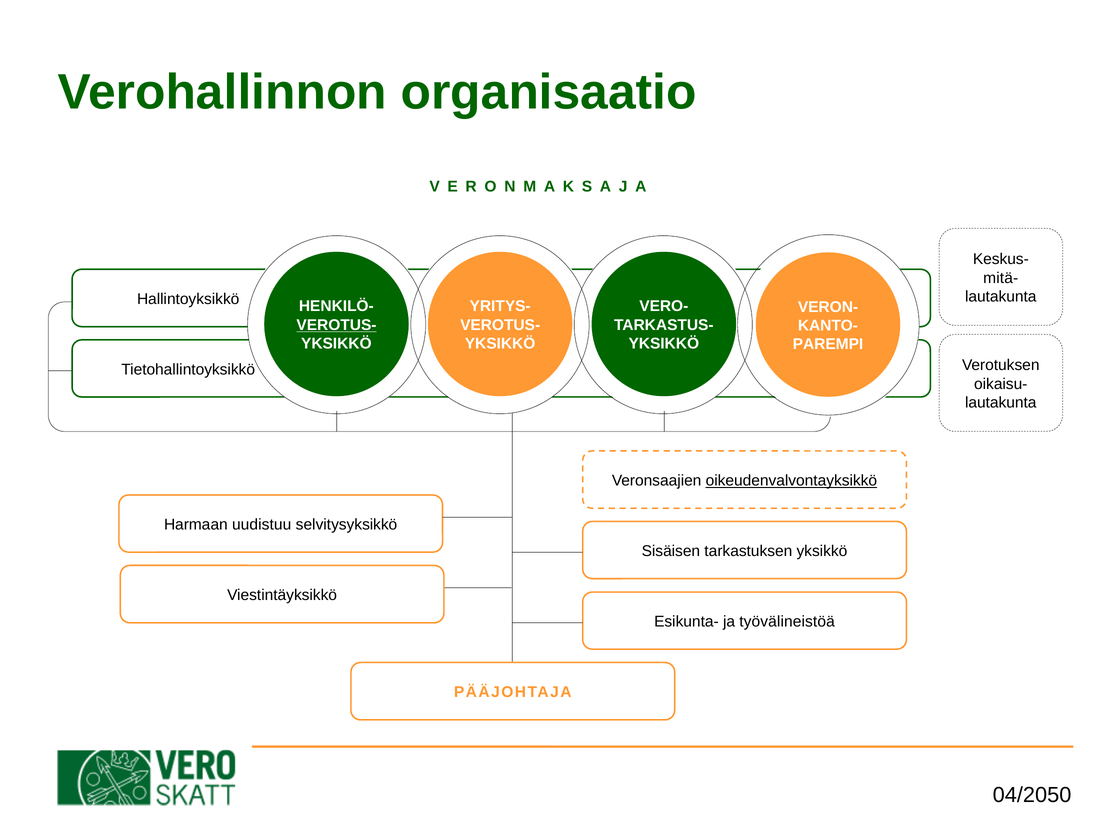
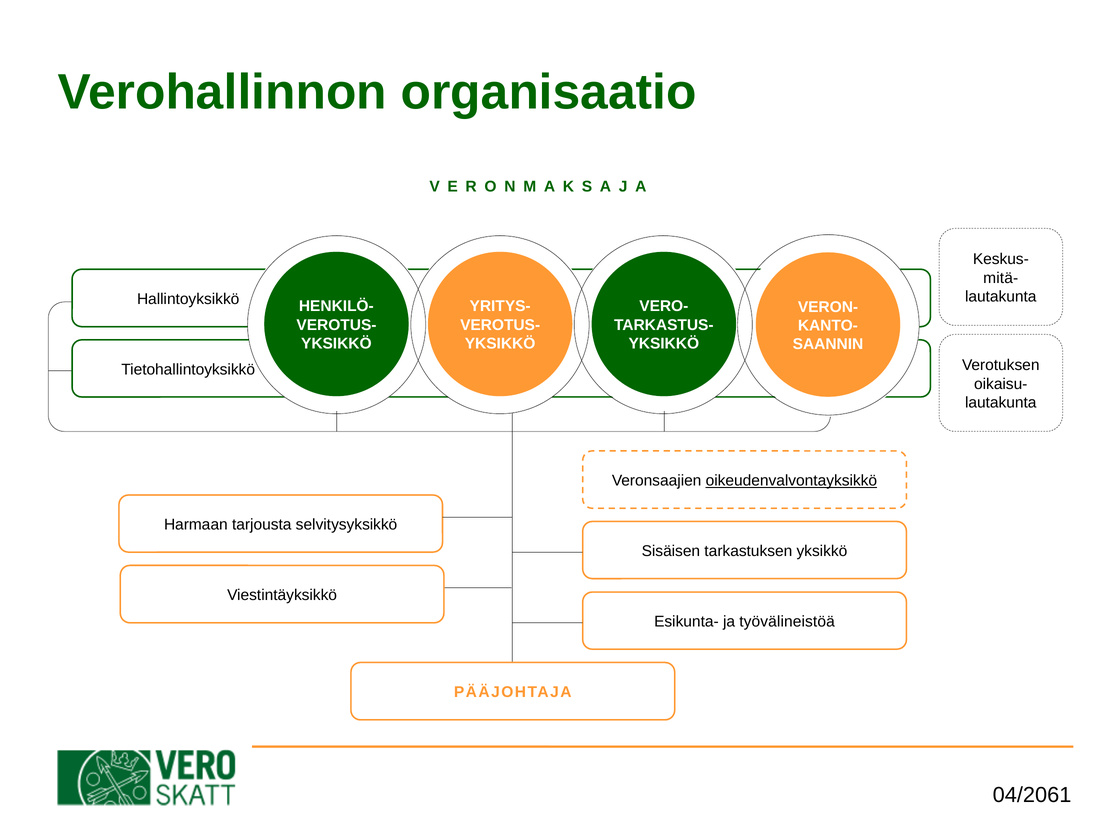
VEROTUS- underline: present -> none (336, 325)
PAREMPI: PAREMPI -> SAANNIN (828, 344)
uudistuu: uudistuu -> tarjousta (262, 525)
04/2050: 04/2050 -> 04/2061 (1032, 795)
